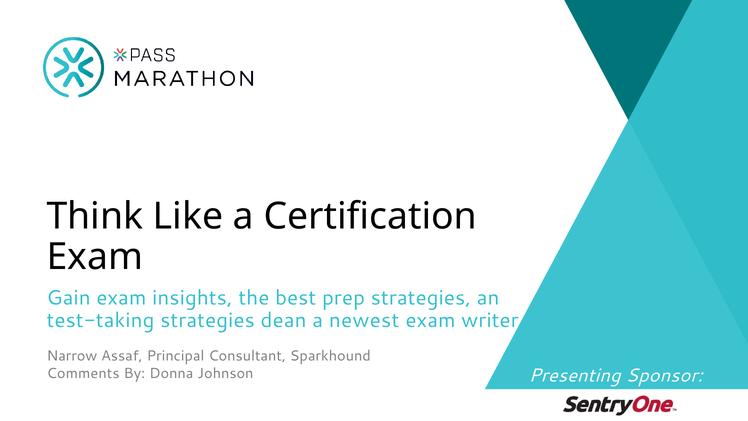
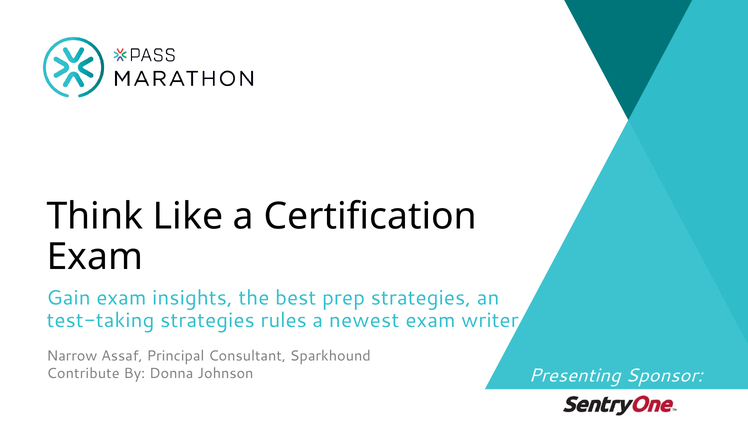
dean: dean -> rules (284, 320)
Comments: Comments -> Contribute (83, 373)
